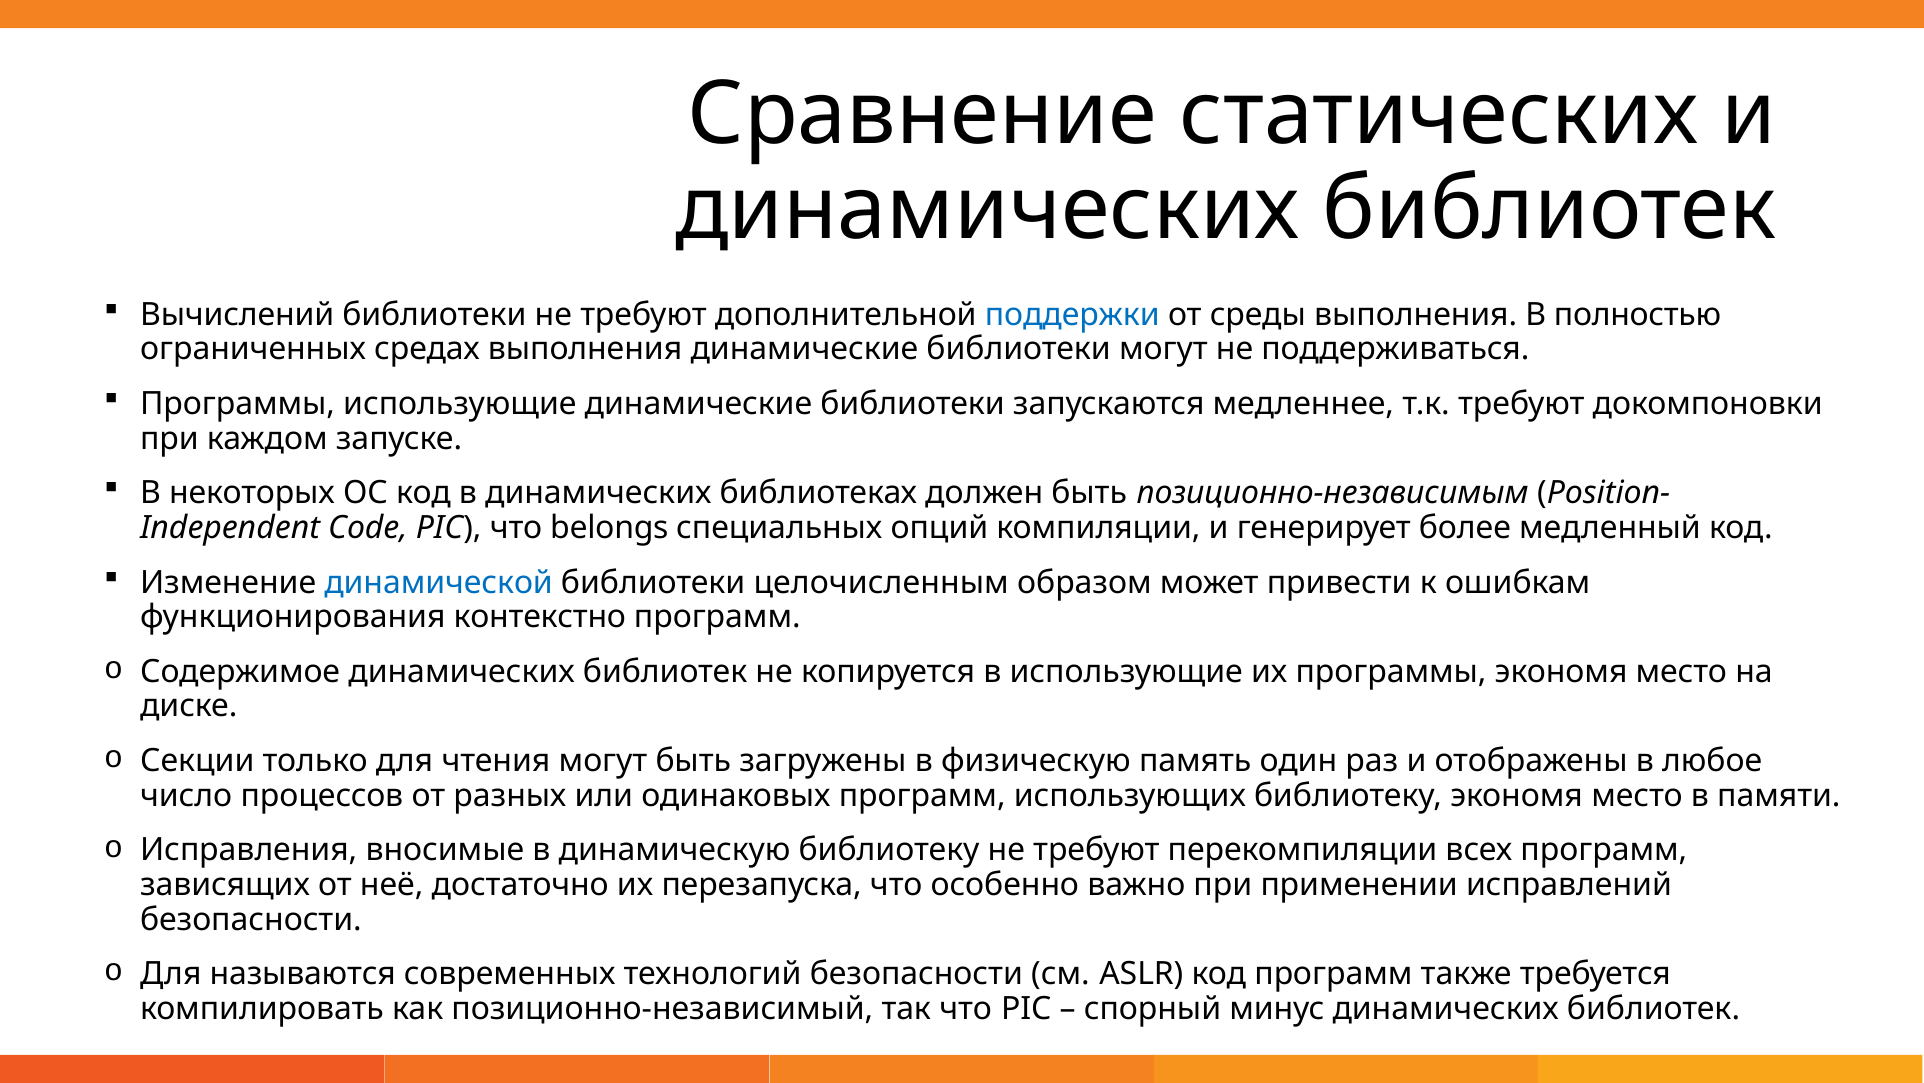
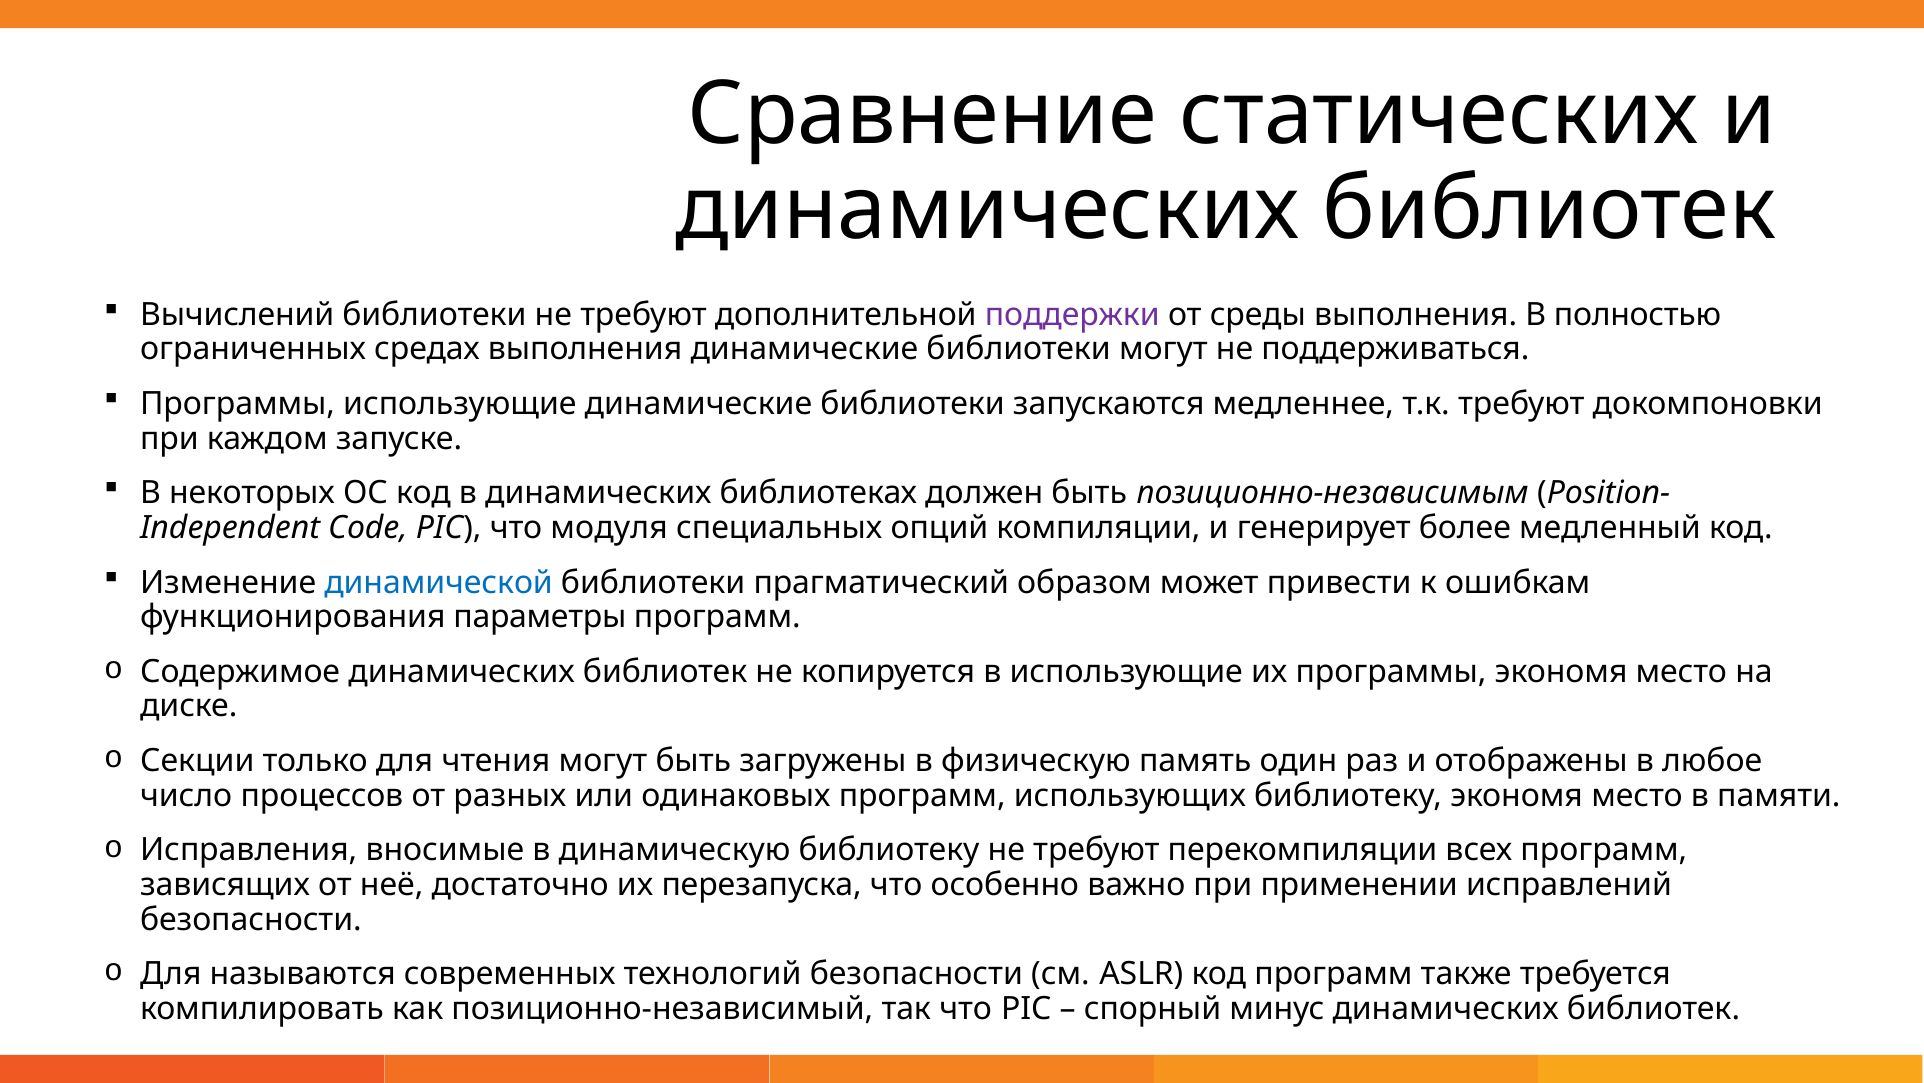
поддержки colour: blue -> purple (1072, 314)
belongs: belongs -> модуля (609, 527)
целочисленным: целочисленным -> прагматический (881, 582)
контекстно: контекстно -> параметры (540, 617)
